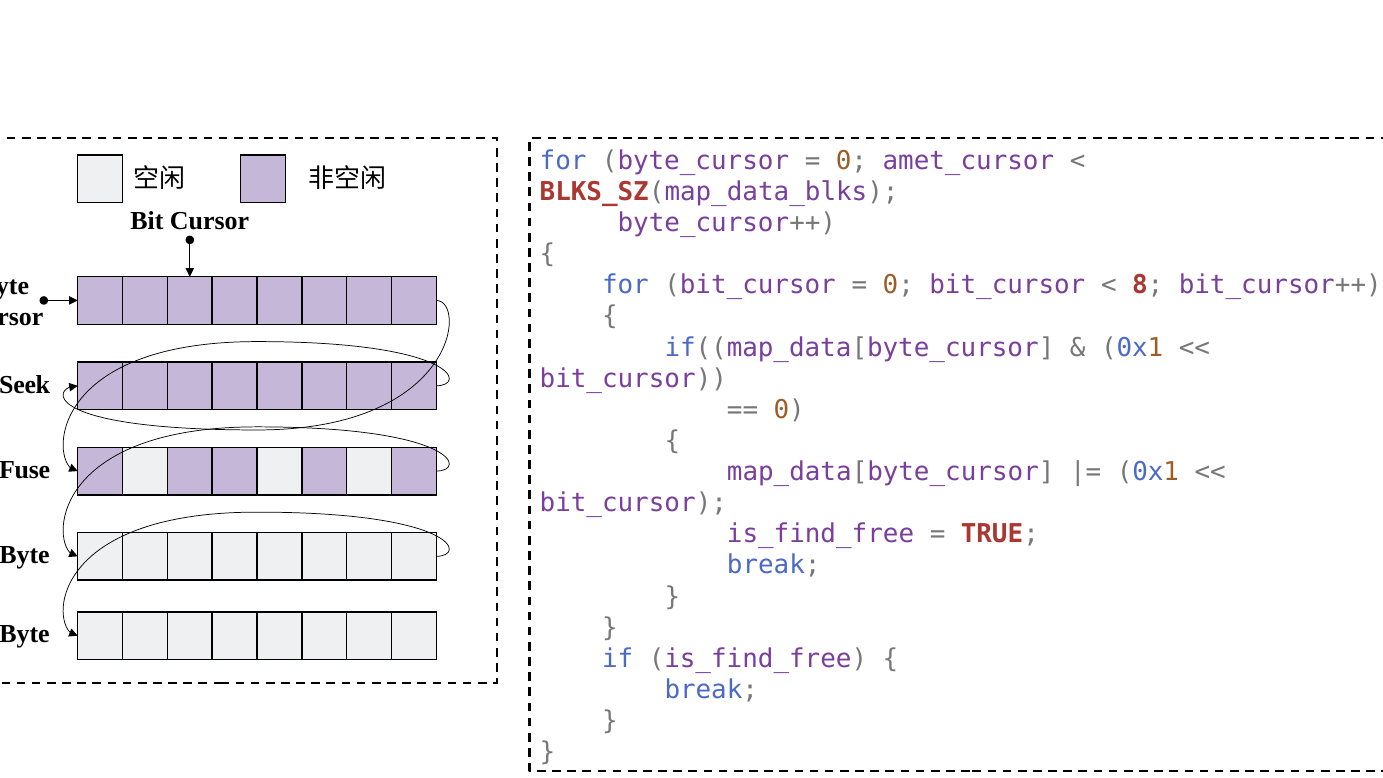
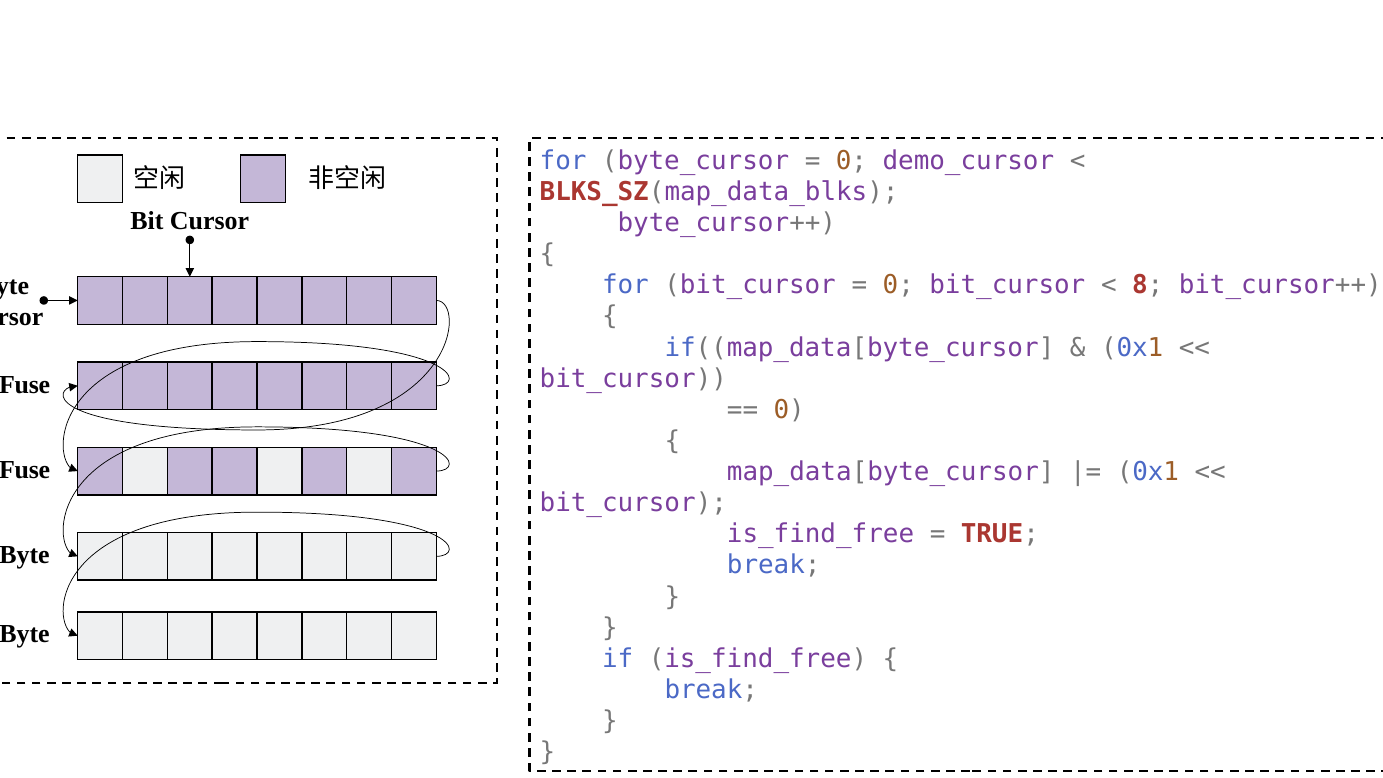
amet_cursor: amet_cursor -> demo_cursor (968, 161)
Seek: Seek -> Fuse (25, 384)
